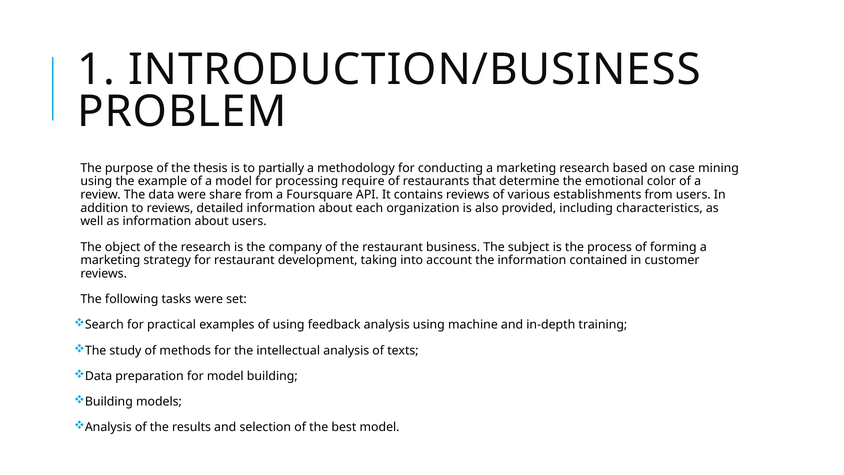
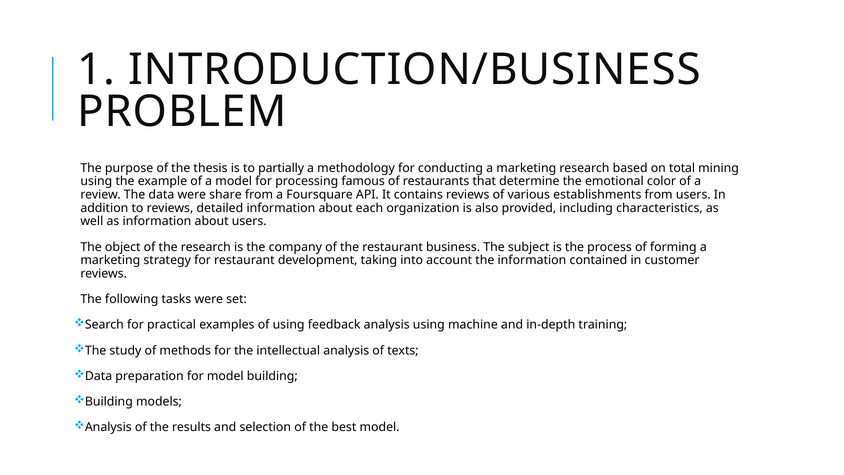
case: case -> total (682, 168)
require: require -> famous (363, 181)
